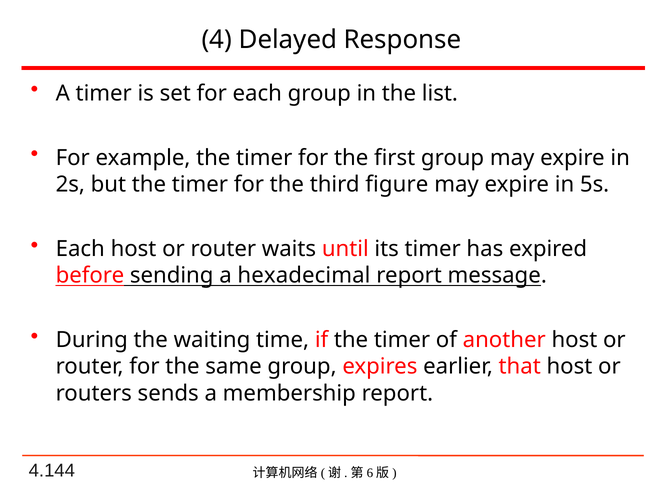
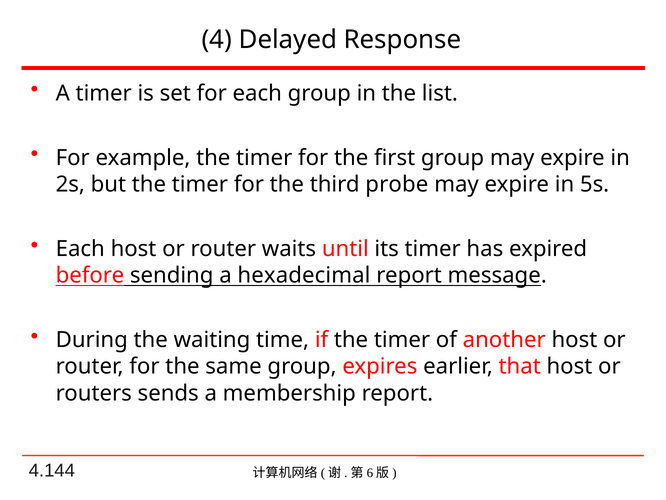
figure: figure -> probe (397, 184)
